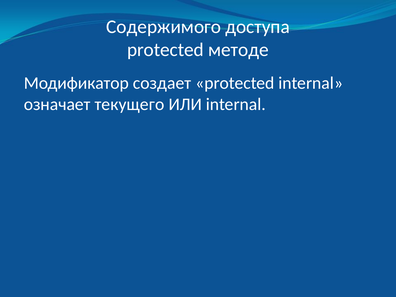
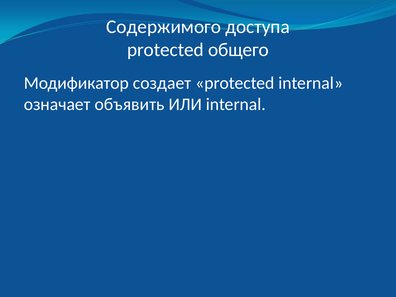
методе: методе -> общего (238, 50)
текущего: текущего -> объявить (129, 104)
